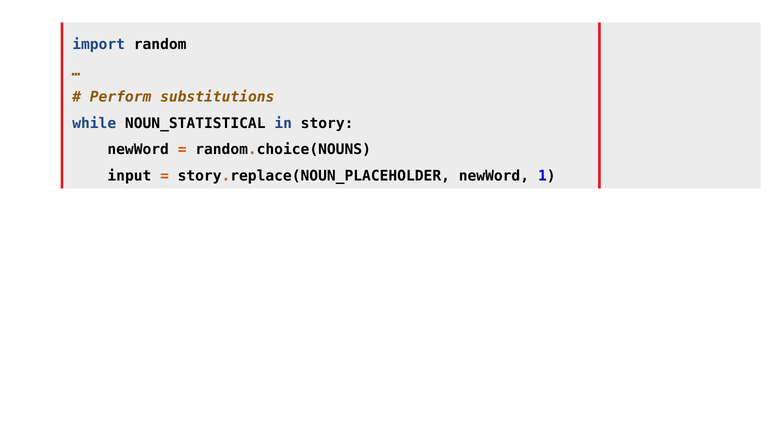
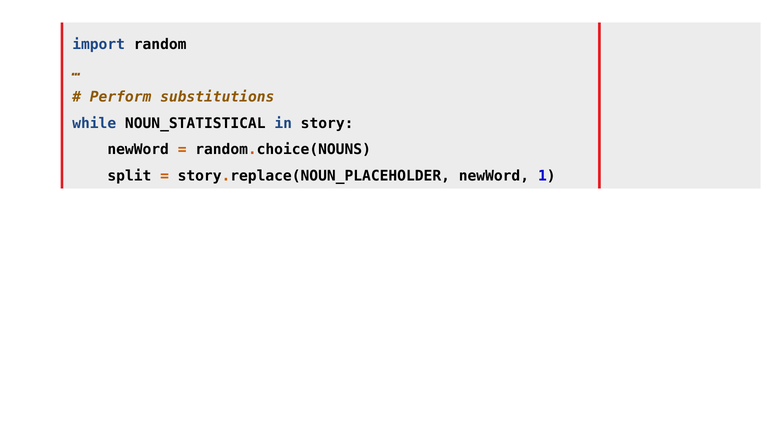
input: input -> split (129, 176)
